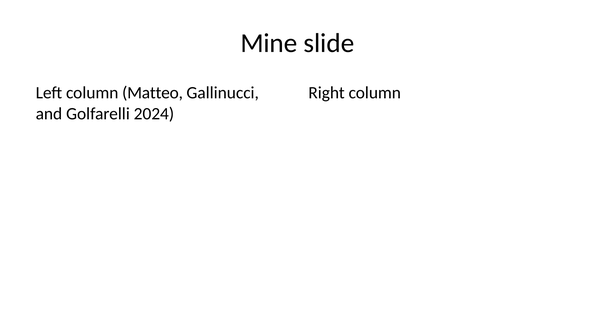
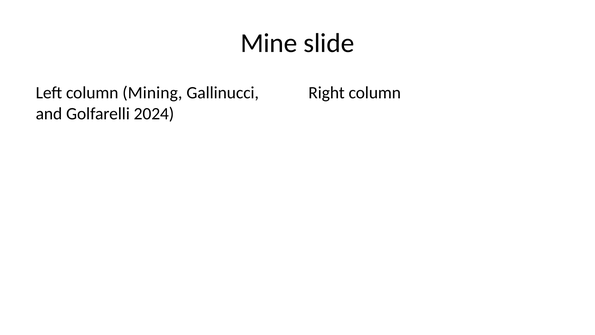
Matteo: Matteo -> Mining (152, 93)
